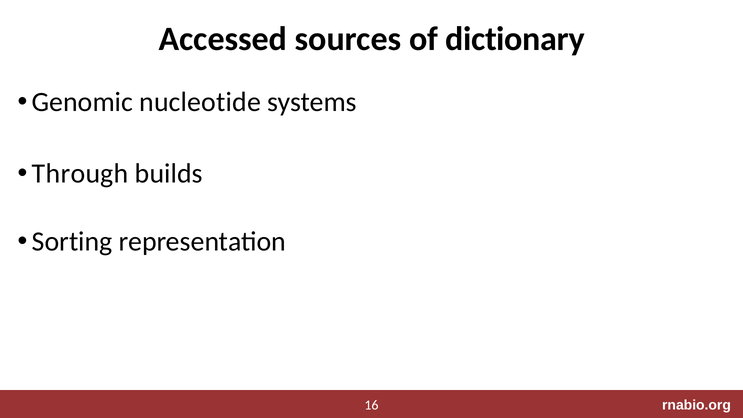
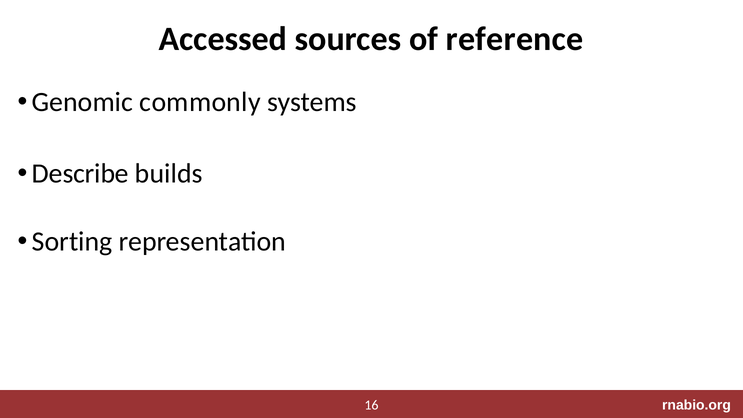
dictionary: dictionary -> reference (515, 39)
nucleotide: nucleotide -> commonly (200, 102)
Through: Through -> Describe (80, 173)
